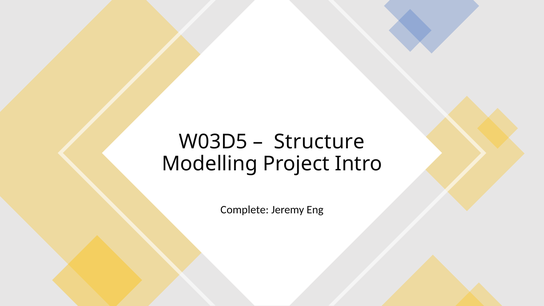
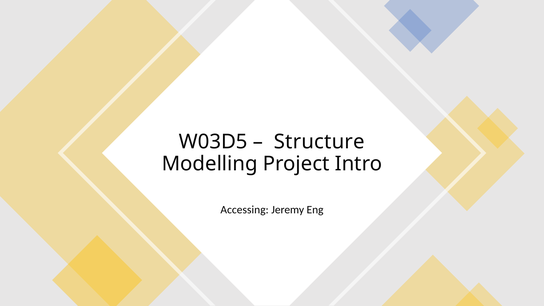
Complete: Complete -> Accessing (245, 210)
